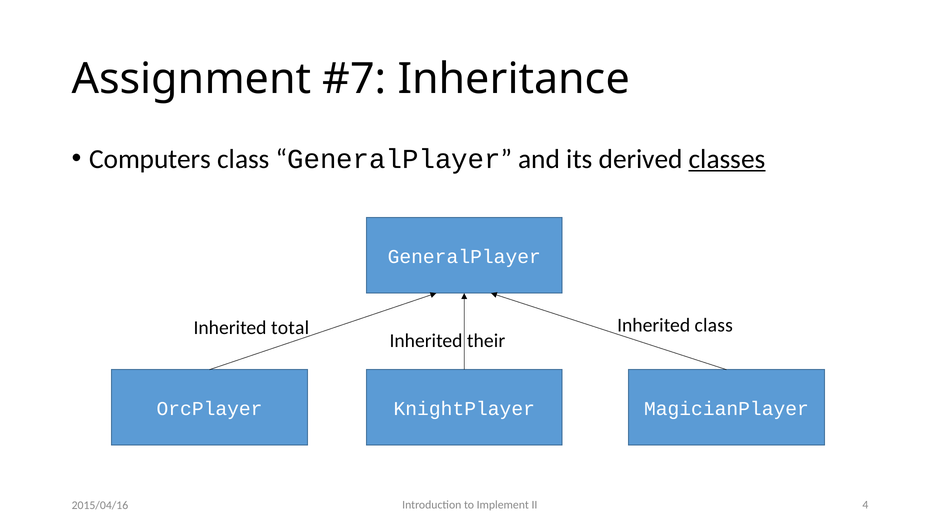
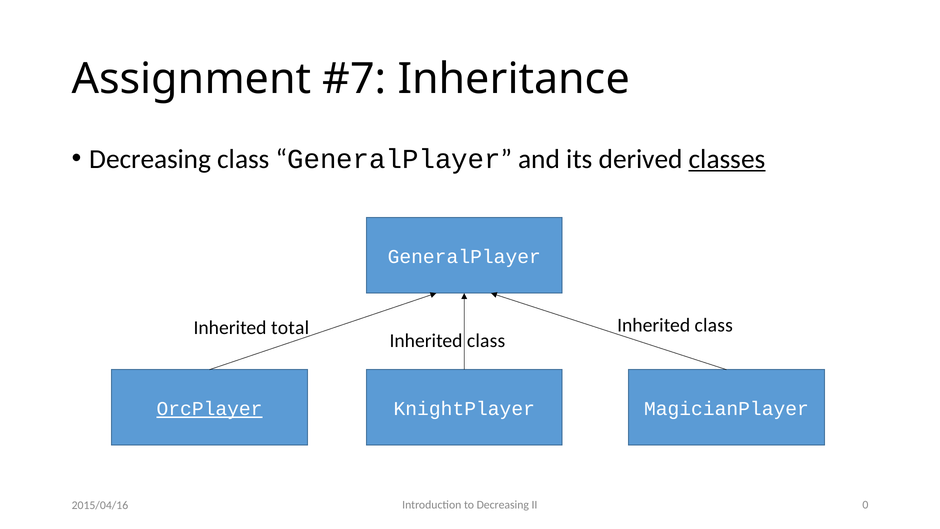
Computers: Computers -> Decreasing (150, 159)
their: their -> class (486, 341)
OrcPlayer underline: none -> present (210, 409)
to Implement: Implement -> Decreasing (503, 505)
4: 4 -> 0 (865, 505)
